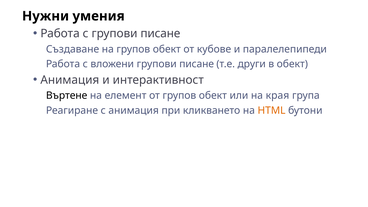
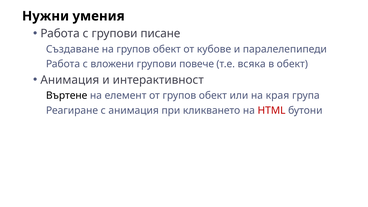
вложени групови писане: писане -> повече (197, 64)
други: други -> всяка (252, 64)
HTML colour: orange -> red (272, 110)
